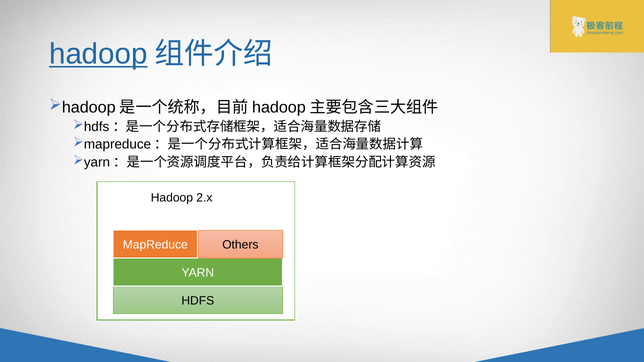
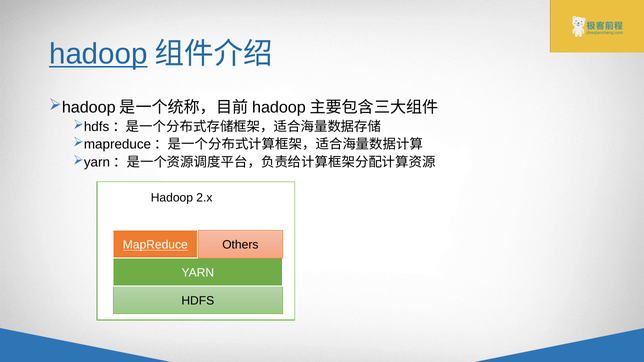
MapReduce underline: none -> present (155, 245)
